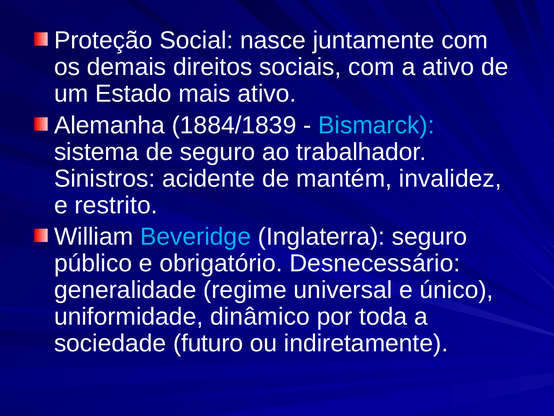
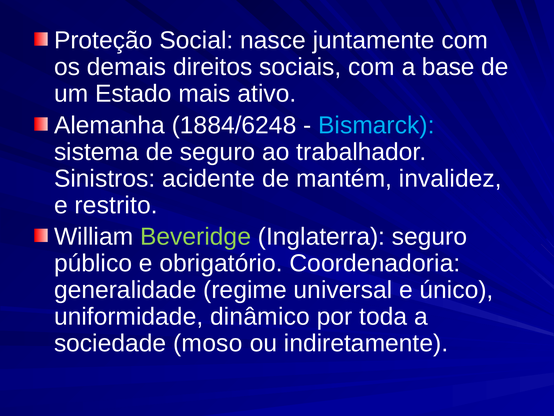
a ativo: ativo -> base (448, 67)
1884/1839: 1884/1839 -> 1884/6248 (234, 125)
Beveridge colour: light blue -> light green (196, 237)
Desnecessário: Desnecessário -> Coordenadoria (375, 263)
futuro: futuro -> moso (208, 343)
